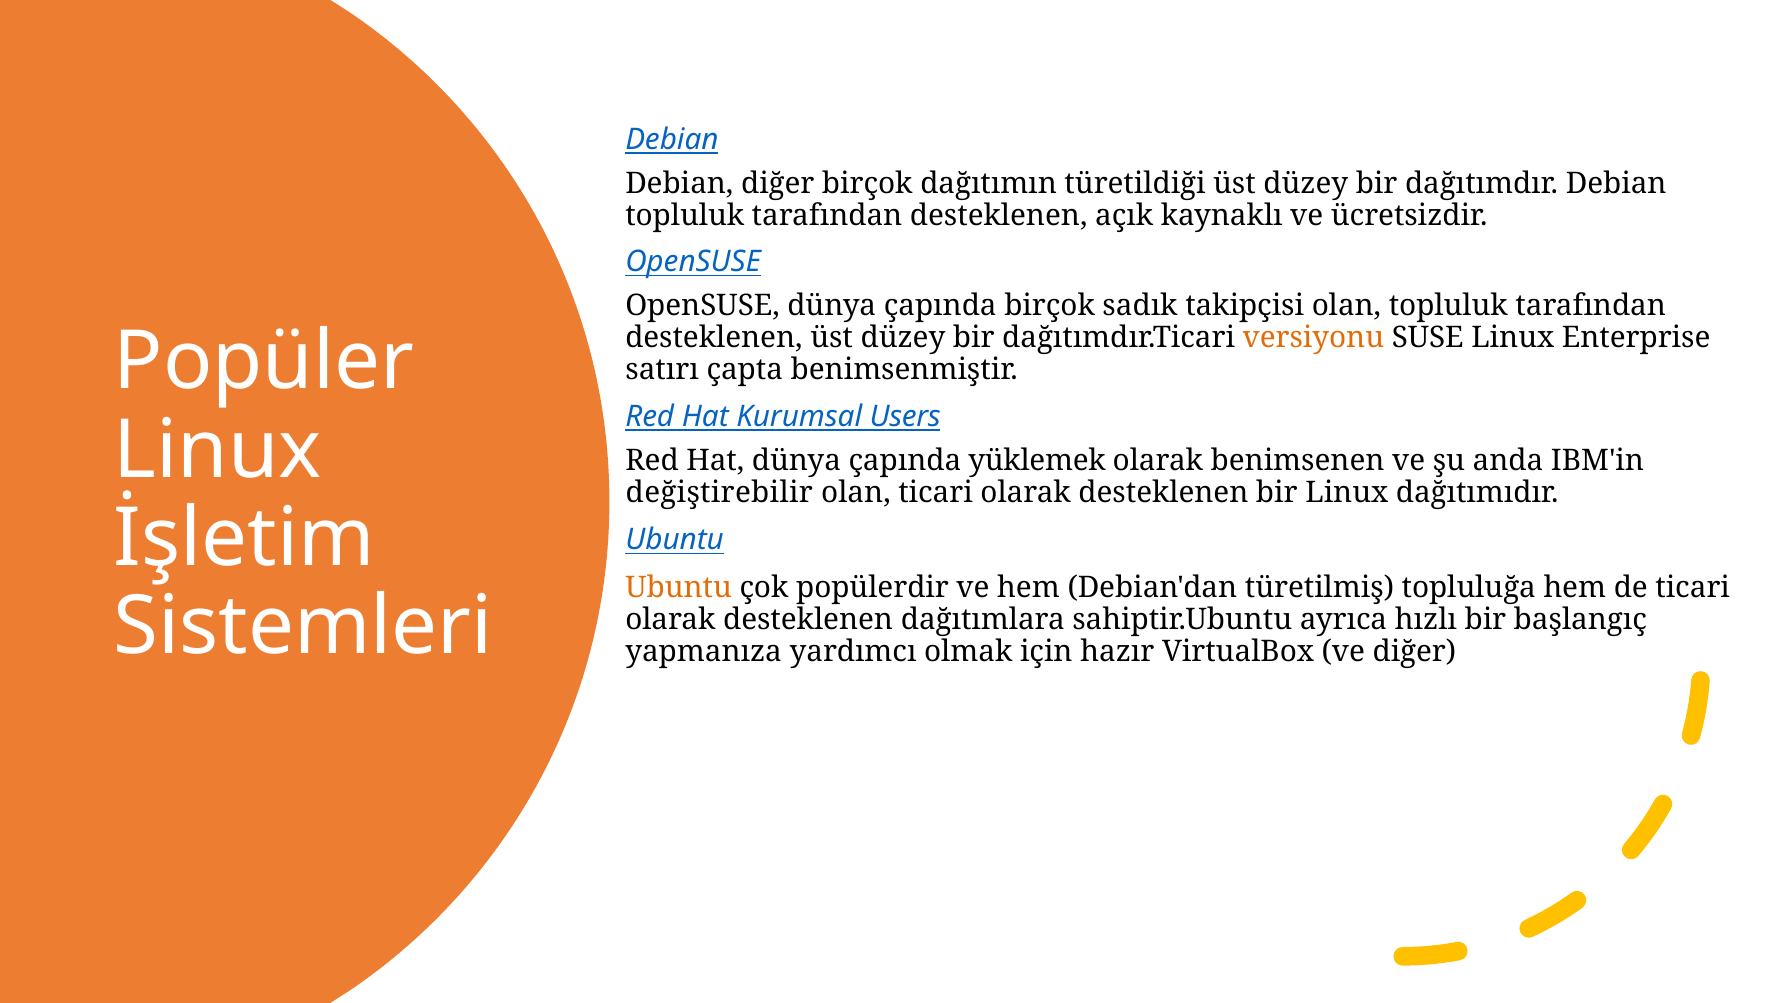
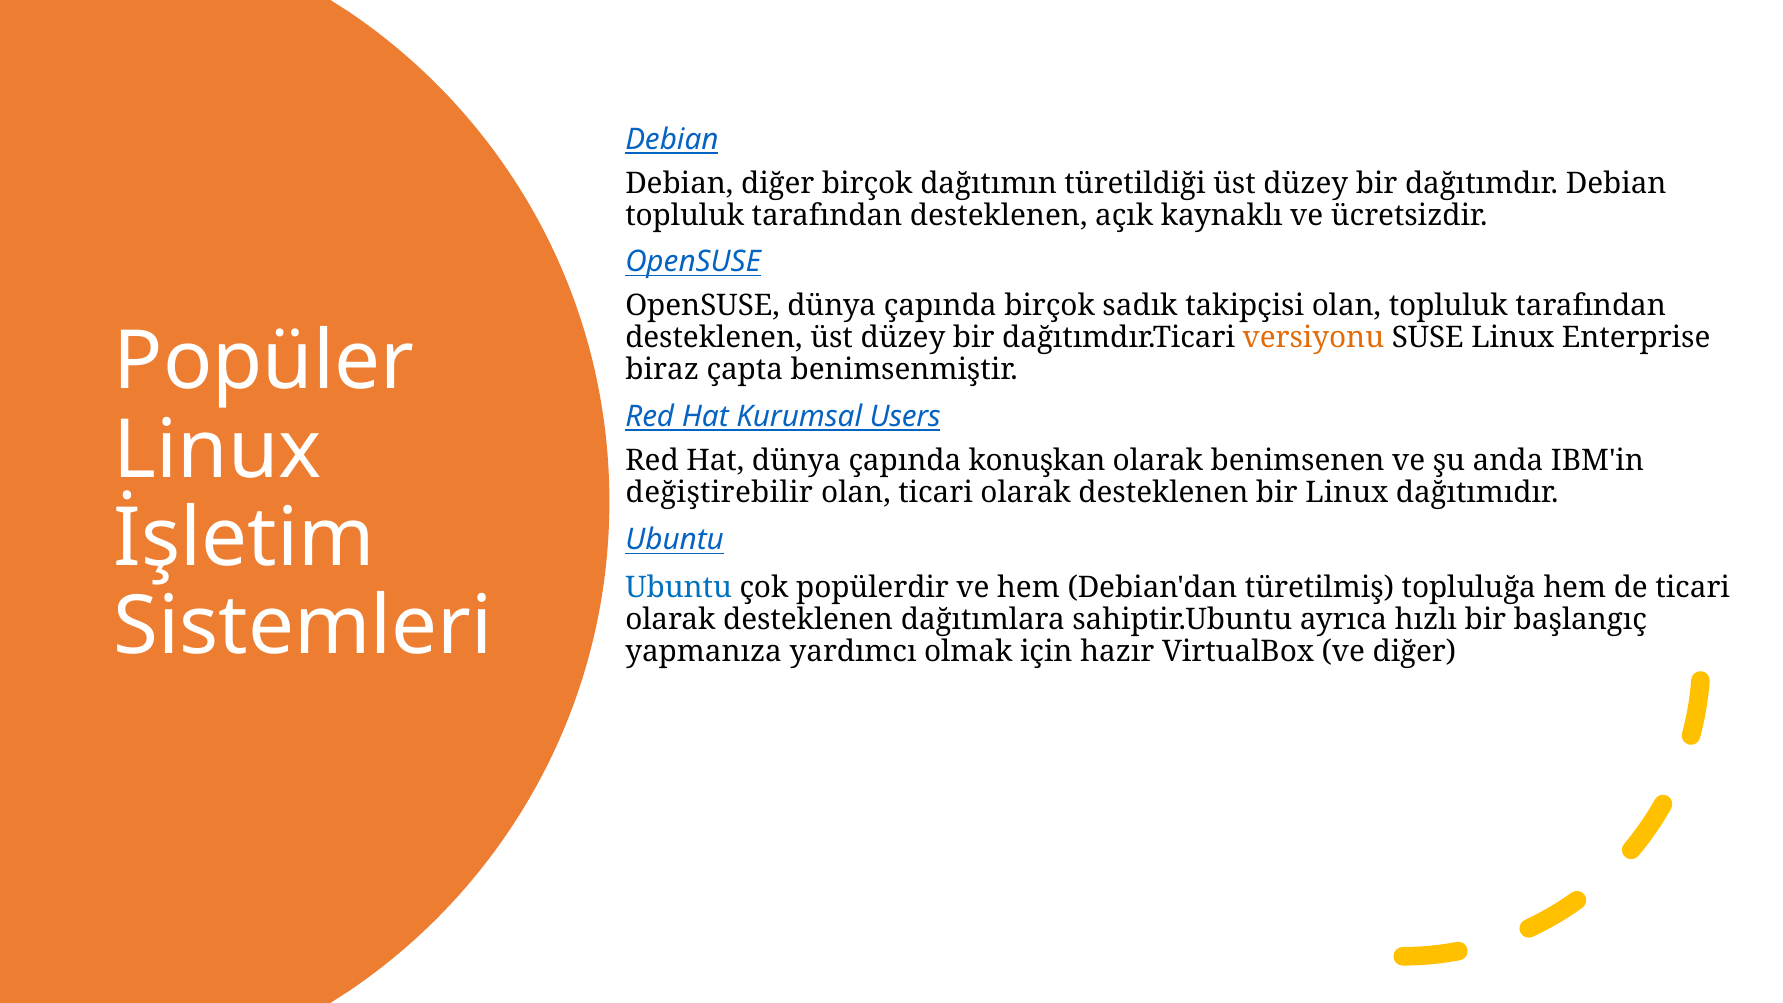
satırı: satırı -> biraz (662, 370)
yüklemek: yüklemek -> konuşkan (1037, 460)
Ubuntu colour: orange -> blue (679, 587)
